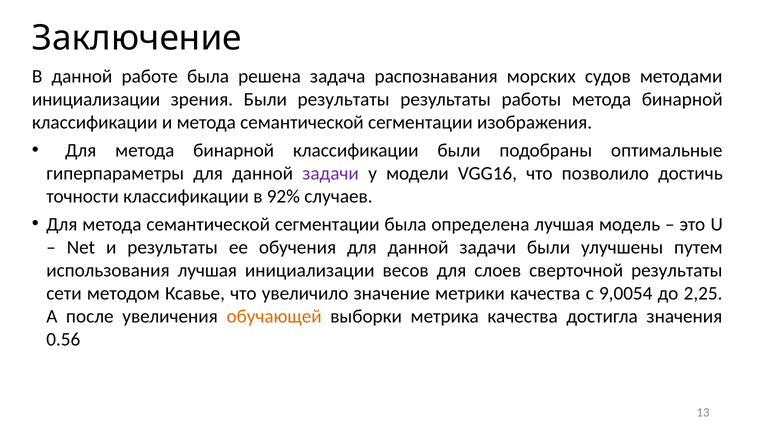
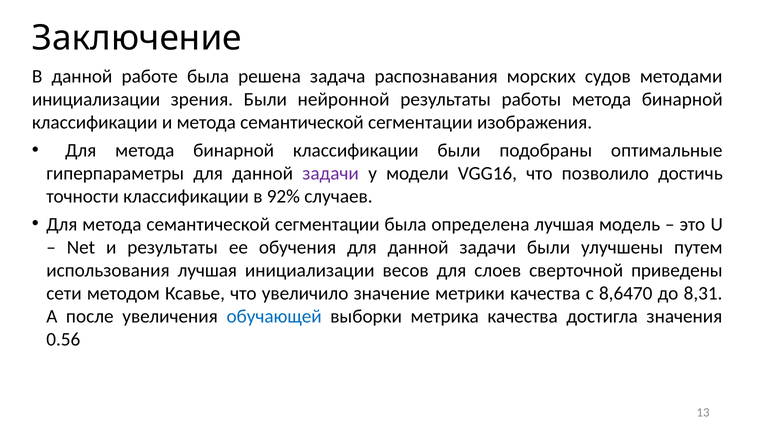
Были результаты: результаты -> нейронной (344, 99)
сверточной результаты: результаты -> приведены (677, 270)
9,0054: 9,0054 -> 8,6470 (626, 293)
2,25: 2,25 -> 8,31 (703, 293)
обучающей colour: orange -> blue (274, 316)
